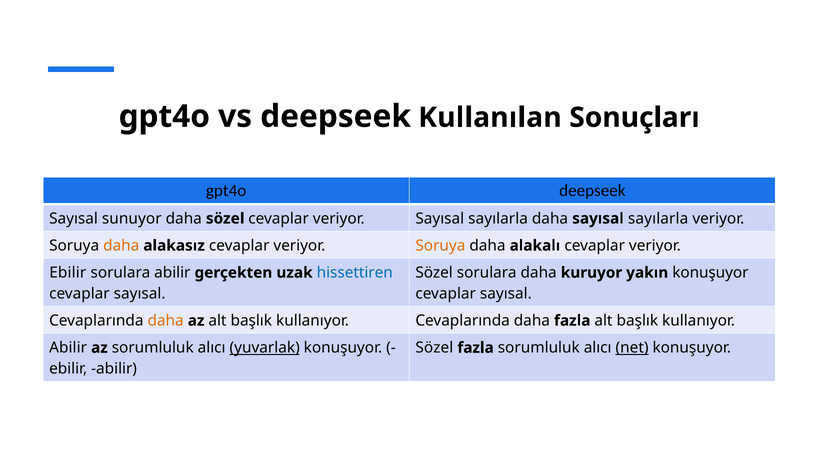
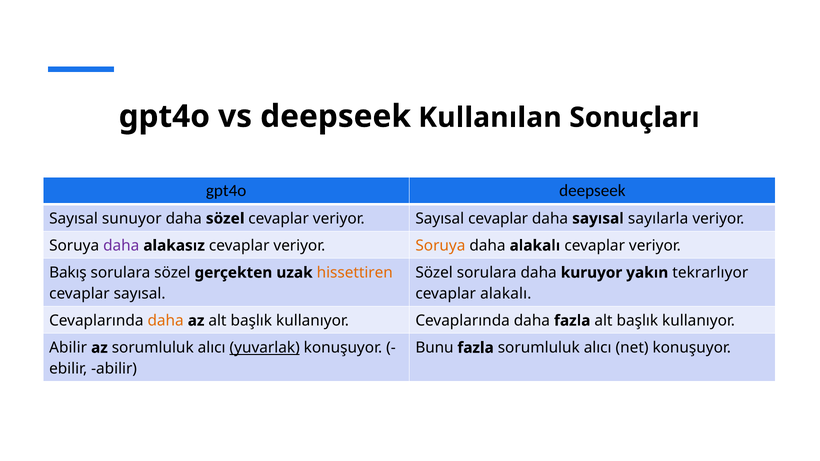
veriyor Sayısal sayılarla: sayılarla -> cevaplar (498, 219)
daha colour: orange -> purple (121, 246)
Ebilir: Ebilir -> Bakış (68, 273)
sorulara abilir: abilir -> sözel (172, 273)
hissettiren colour: blue -> orange (355, 273)
yakın konuşuyor: konuşuyor -> tekrarlıyor (710, 273)
sayısal: sayısal -> alakalı (506, 294)
Sözel: Sözel -> Bunu (434, 348)
net underline: present -> none (632, 348)
